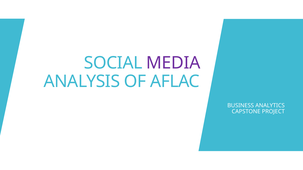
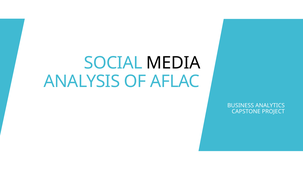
MEDIA colour: purple -> black (173, 63)
